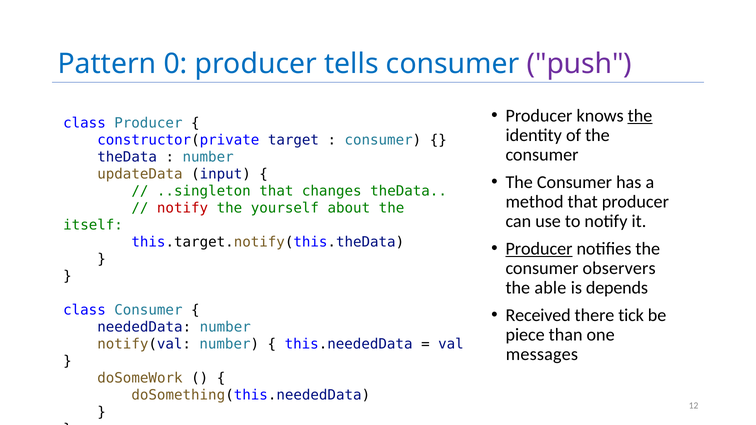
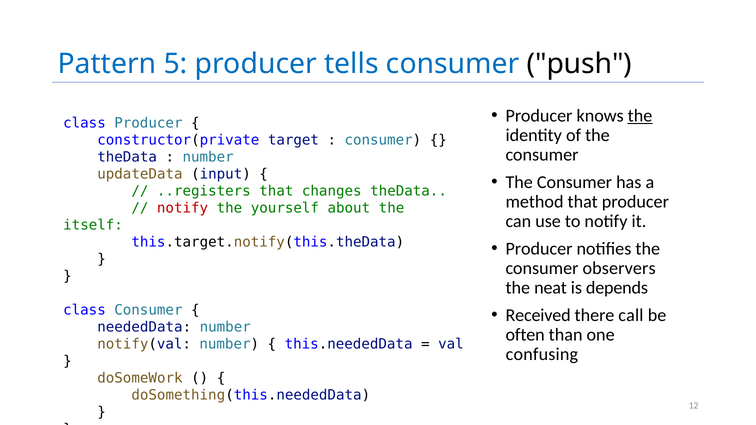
0: 0 -> 5 (176, 64)
push colour: purple -> black (579, 64)
..singleton: ..singleton -> ..registers (204, 191)
Producer underline: present -> none (539, 249)
able: able -> neat (551, 288)
tick: tick -> call (631, 315)
piece: piece -> often (525, 335)
messages: messages -> confusing (542, 354)
